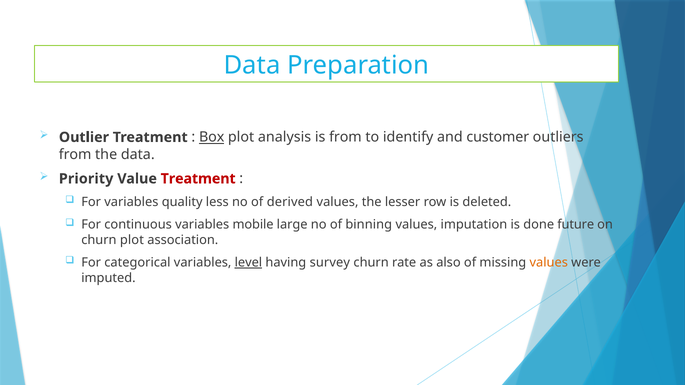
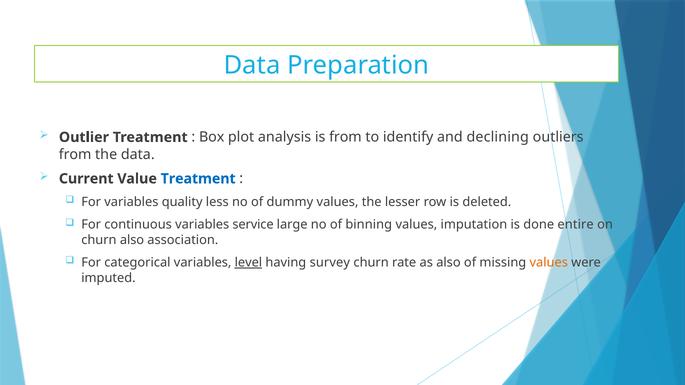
Box underline: present -> none (212, 137)
customer: customer -> declining (498, 137)
Priority: Priority -> Current (86, 179)
Treatment colour: red -> blue (198, 179)
derived: derived -> dummy (290, 202)
mobile: mobile -> service (253, 225)
future: future -> entire (576, 225)
churn plot: plot -> also (132, 240)
